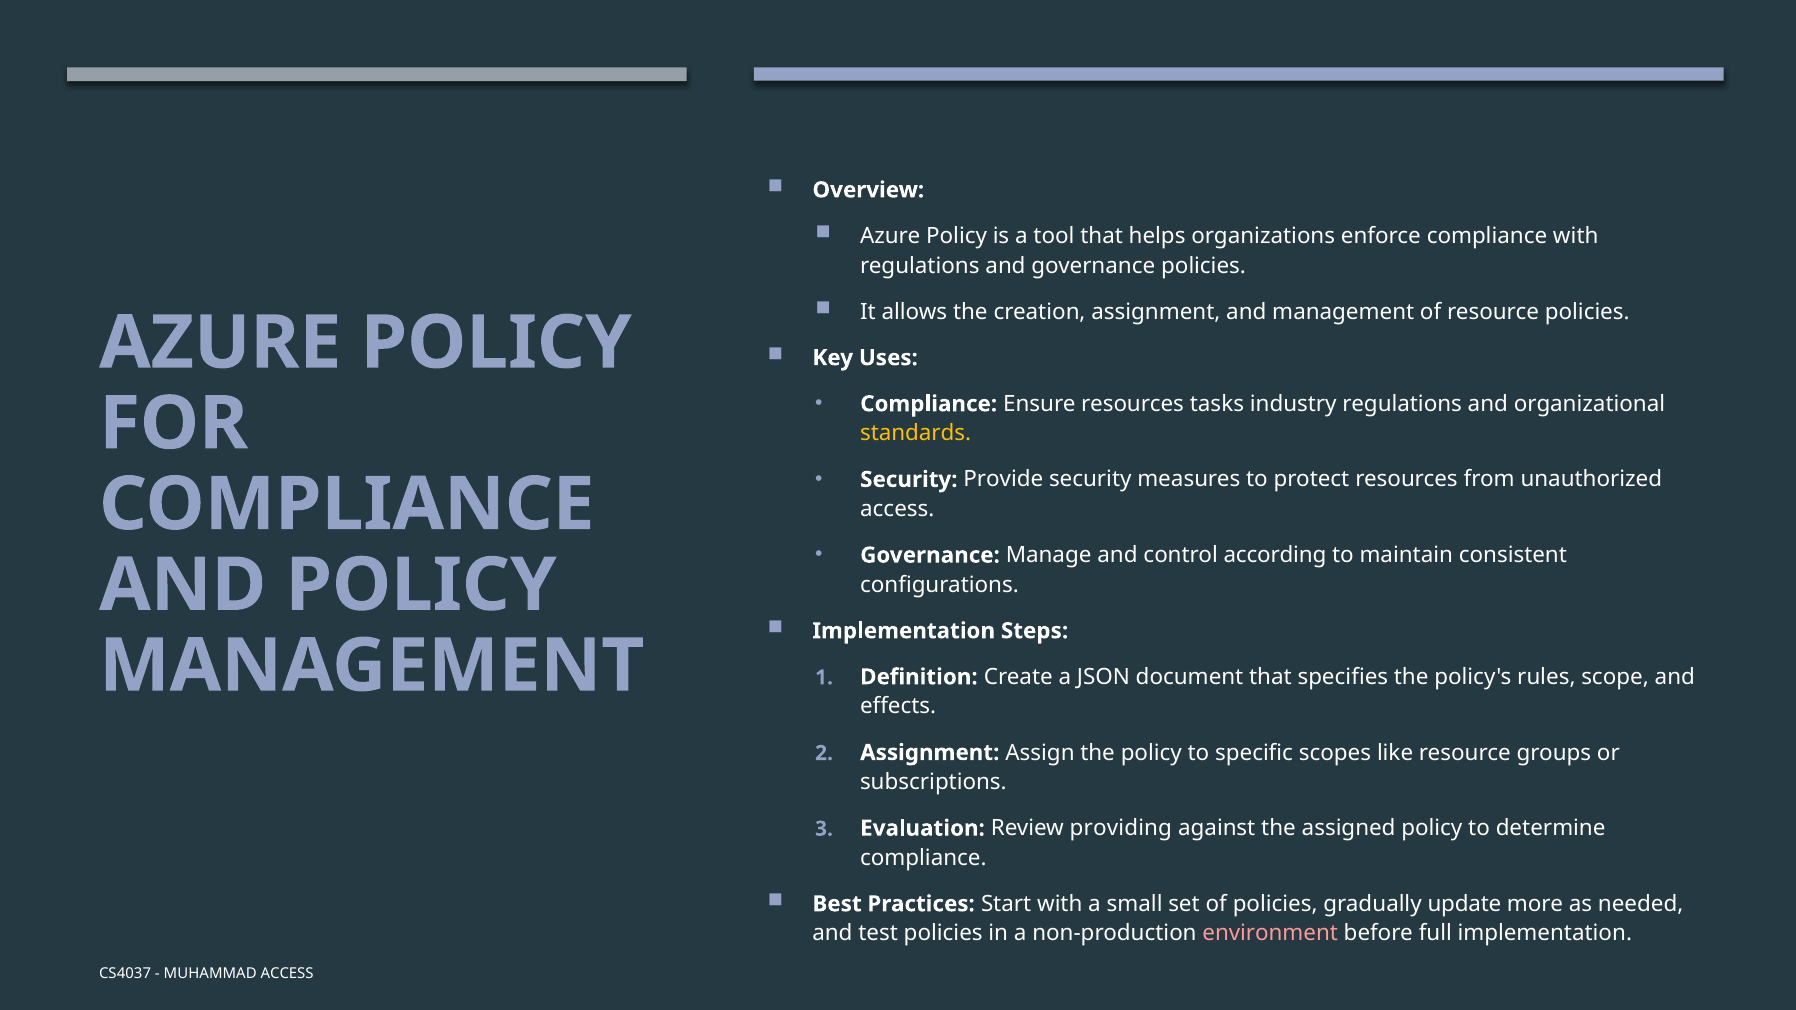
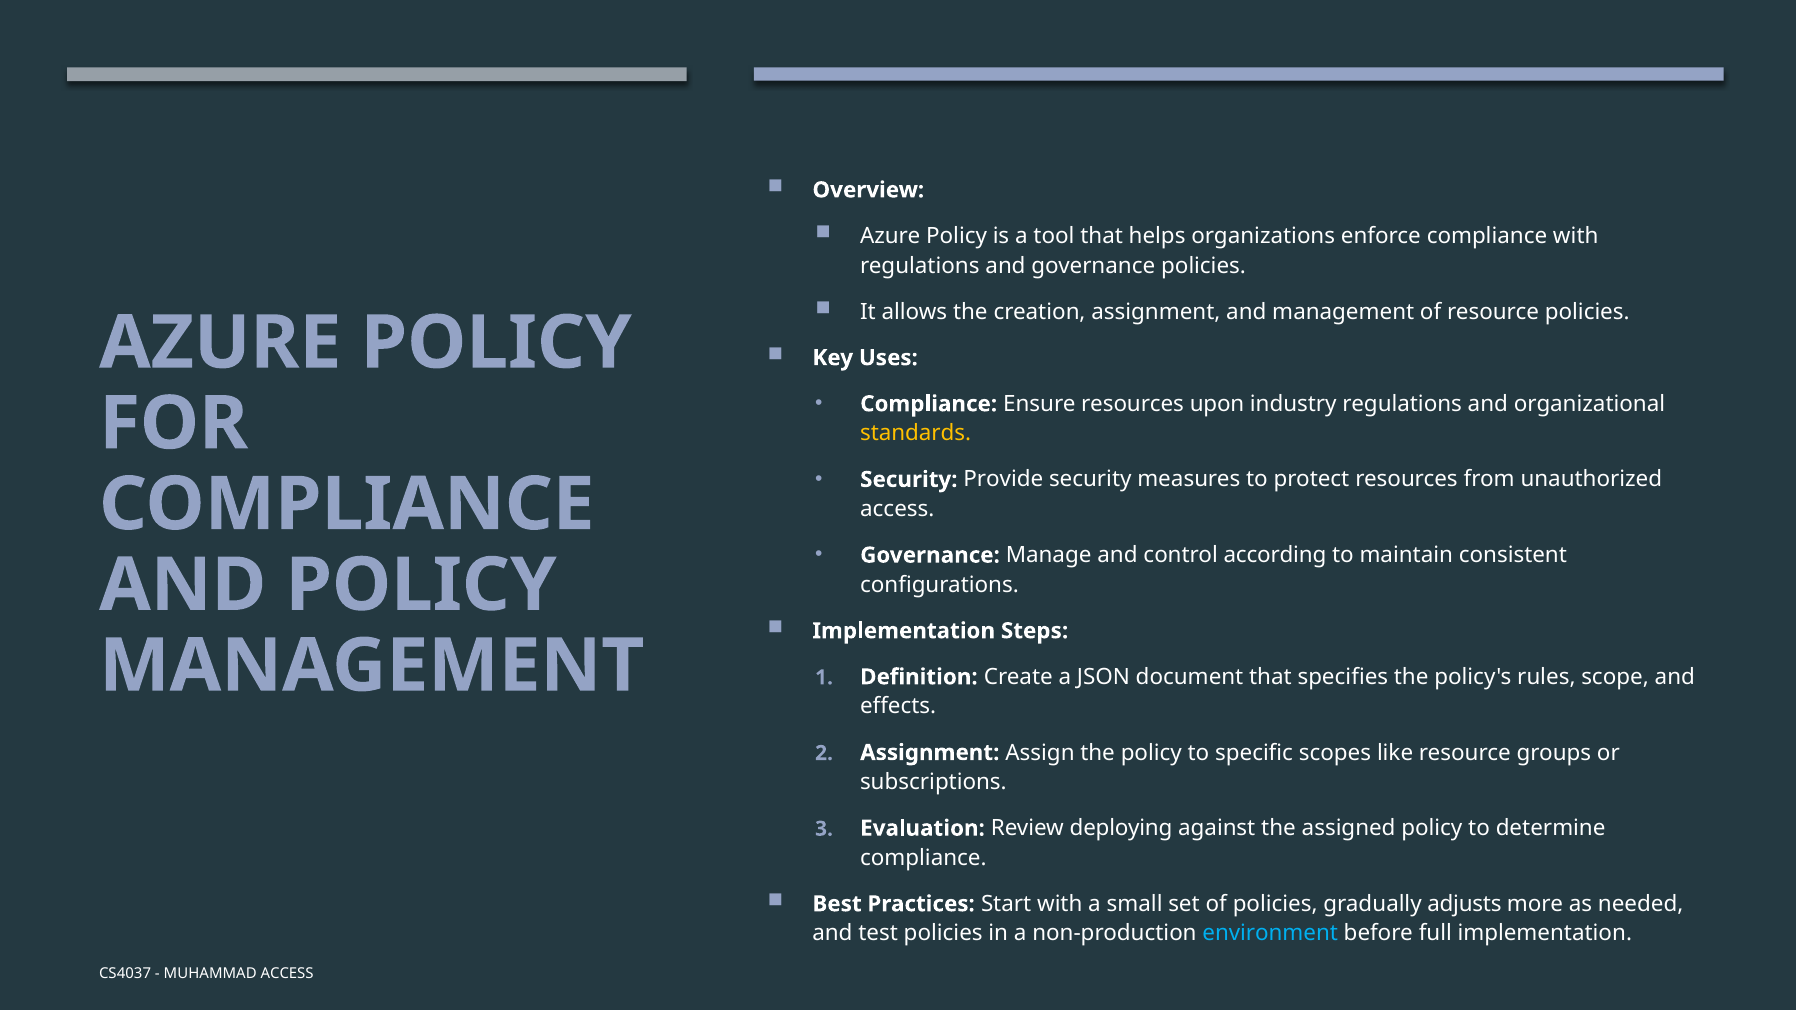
tasks: tasks -> upon (1217, 404)
providing: providing -> deploying (1121, 828)
update: update -> adjusts (1464, 904)
environment colour: pink -> light blue (1270, 934)
